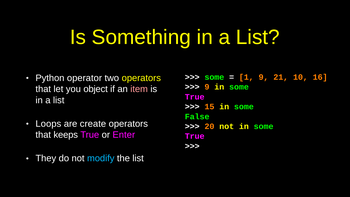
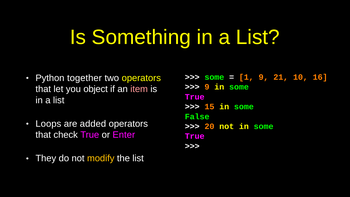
operator: operator -> together (84, 78)
create: create -> added (93, 124)
keeps: keeps -> check (66, 135)
modify colour: light blue -> yellow (101, 158)
